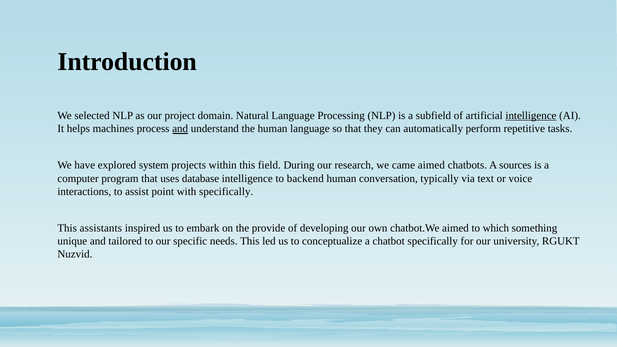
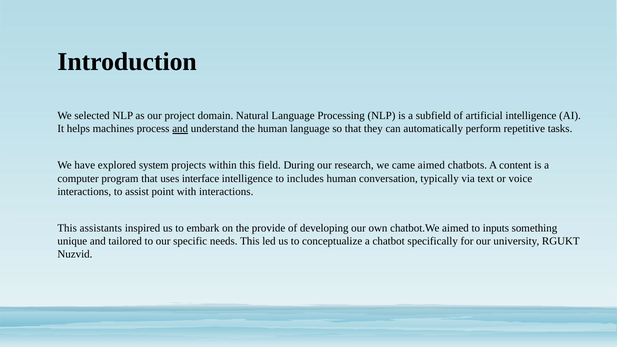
intelligence underline: present -> none (531, 116)
sources: sources -> content (515, 165)
database: database -> interface (201, 178)
backend: backend -> includes (305, 178)
with specifically: specifically -> interactions (226, 192)
which: which -> inputs (496, 228)
